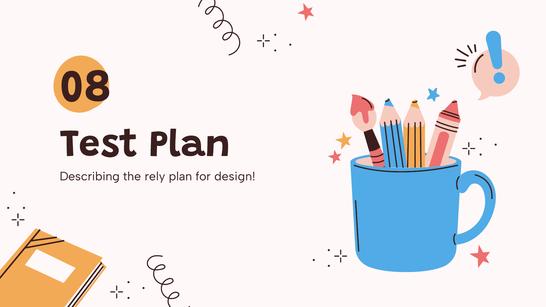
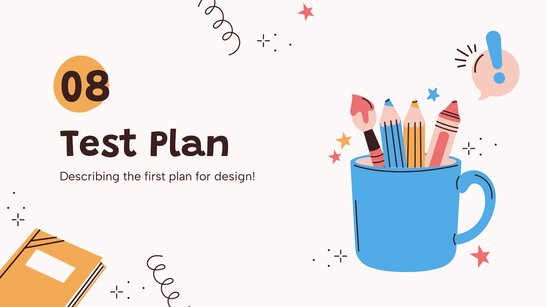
rely: rely -> first (155, 177)
